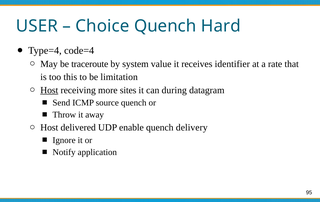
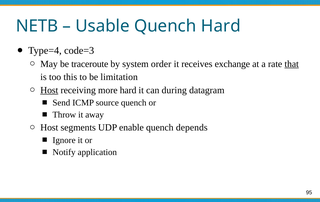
USER: USER -> NETB (37, 26)
Choice: Choice -> Usable (102, 26)
code=4: code=4 -> code=3 (79, 50)
value: value -> order (161, 64)
identifier: identifier -> exchange (232, 64)
that underline: none -> present (292, 64)
more sites: sites -> hard (128, 90)
delivered: delivered -> segments (78, 127)
delivery: delivery -> depends (192, 127)
